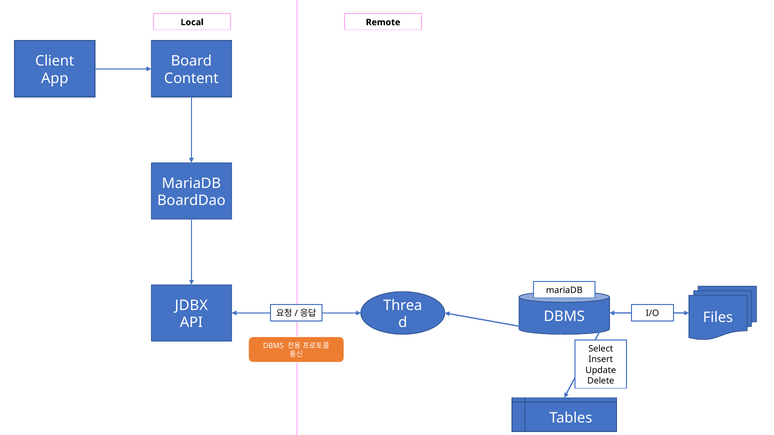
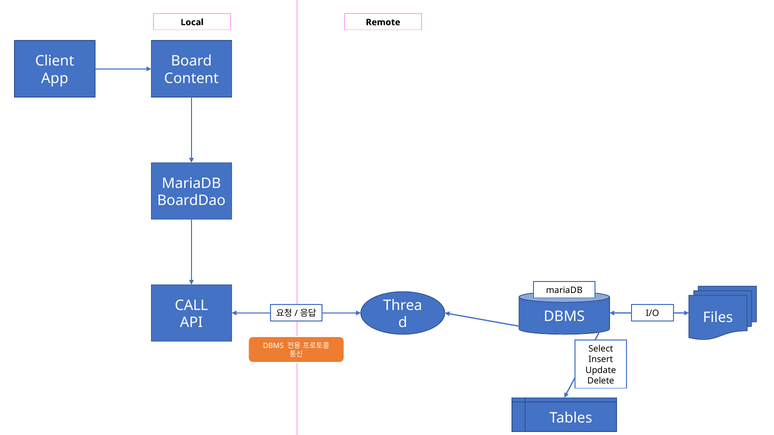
JDBX: JDBX -> CALL (191, 306)
